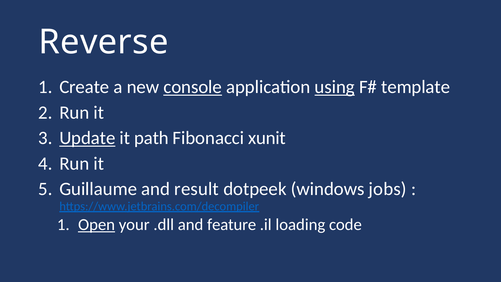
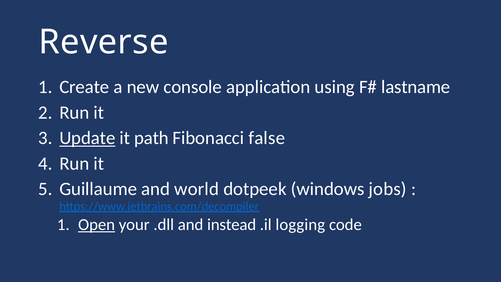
console underline: present -> none (193, 87)
using underline: present -> none (335, 87)
template: template -> lastname (416, 87)
xunit: xunit -> false (267, 138)
result: result -> world (197, 189)
feature: feature -> instead (232, 225)
loading: loading -> logging (300, 225)
